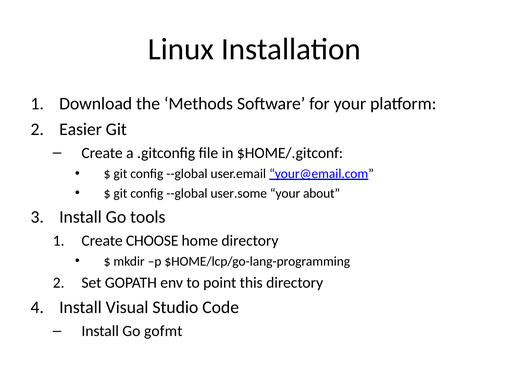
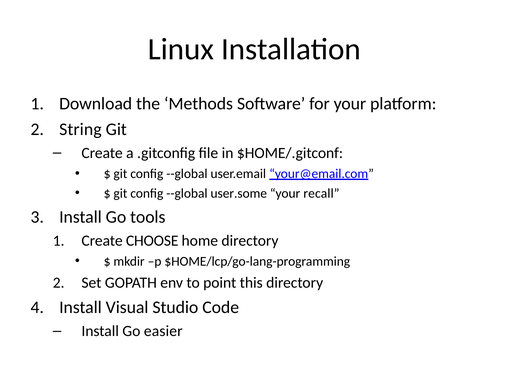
Easier: Easier -> String (80, 129)
about: about -> recall (321, 193)
gofmt: gofmt -> easier (163, 331)
